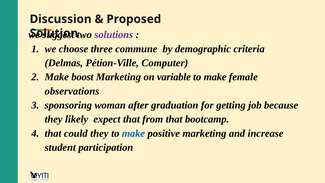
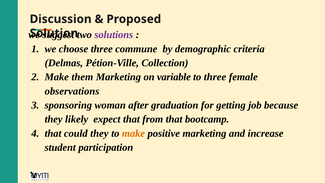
Computer: Computer -> Collection (165, 63)
boost: boost -> them (82, 77)
make: make -> three (215, 77)
make colour: blue -> orange (133, 133)
